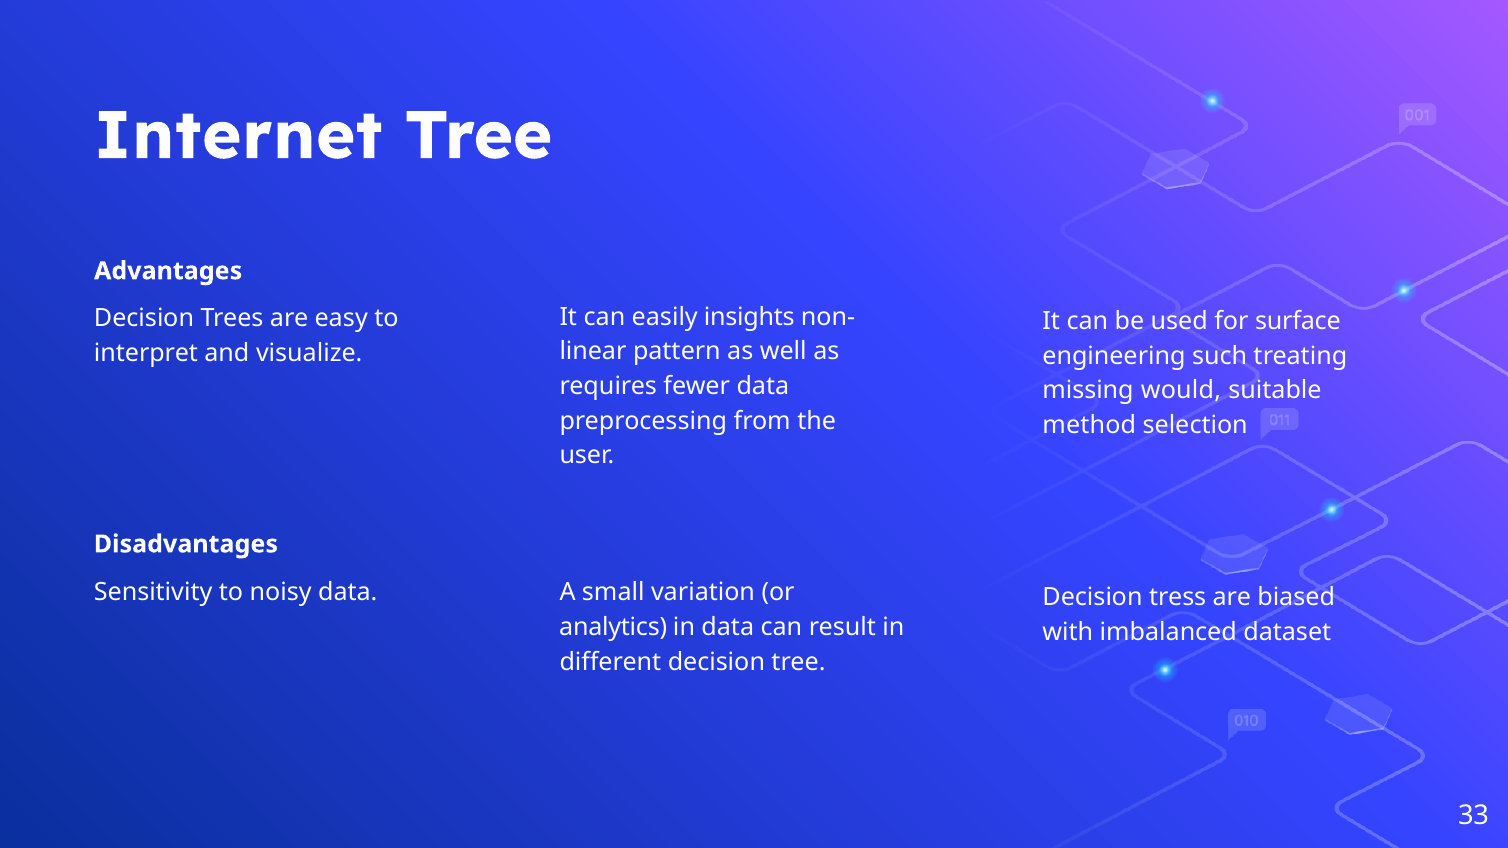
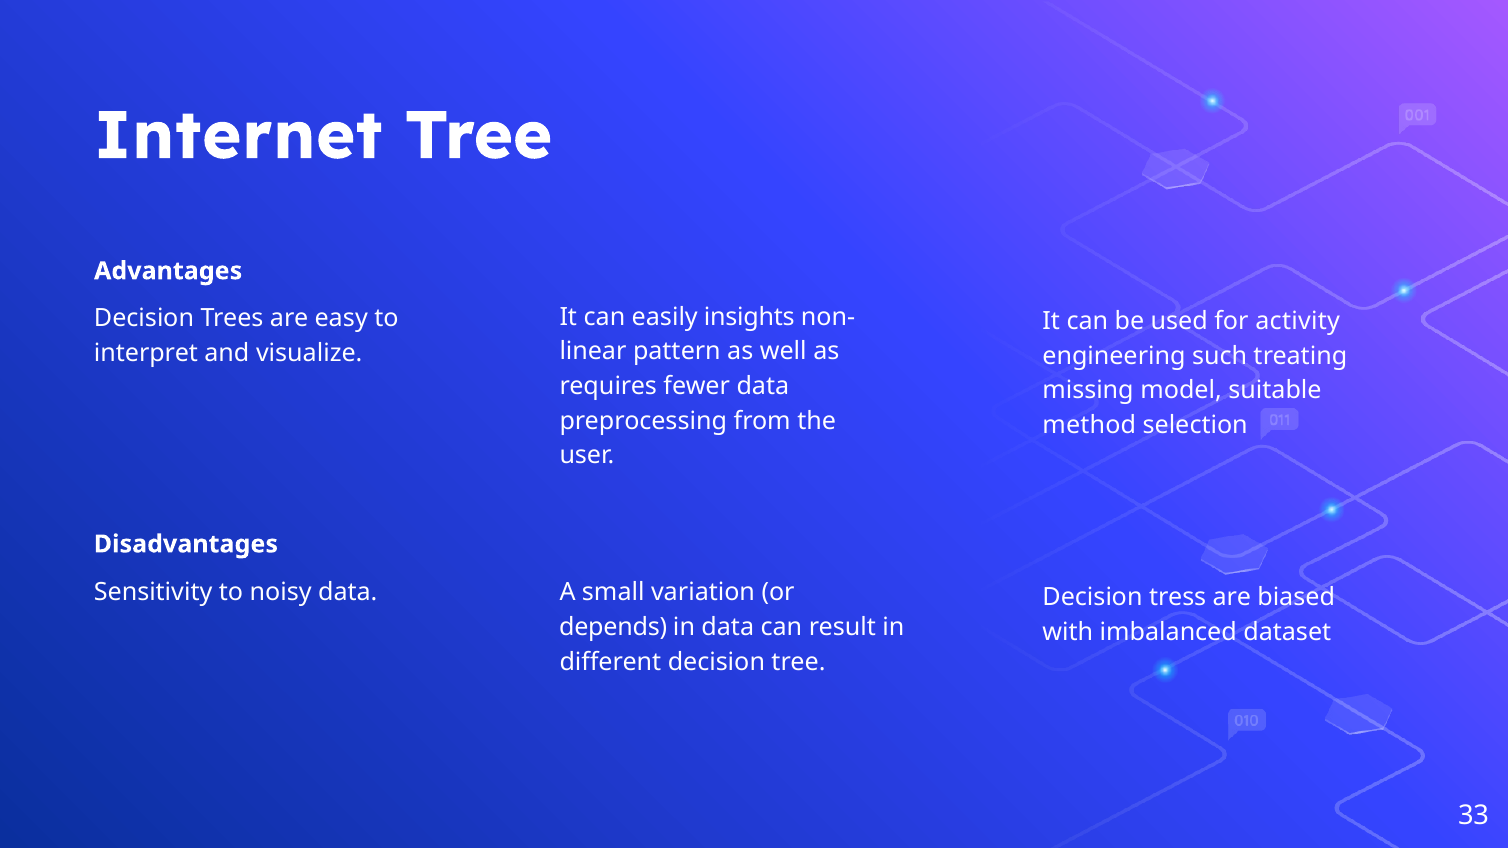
surface: surface -> activity (1298, 321)
would: would -> model (1181, 391)
analytics: analytics -> depends (613, 627)
